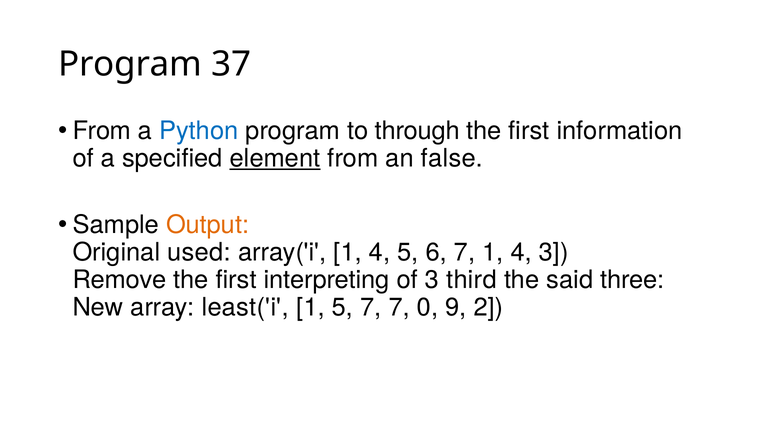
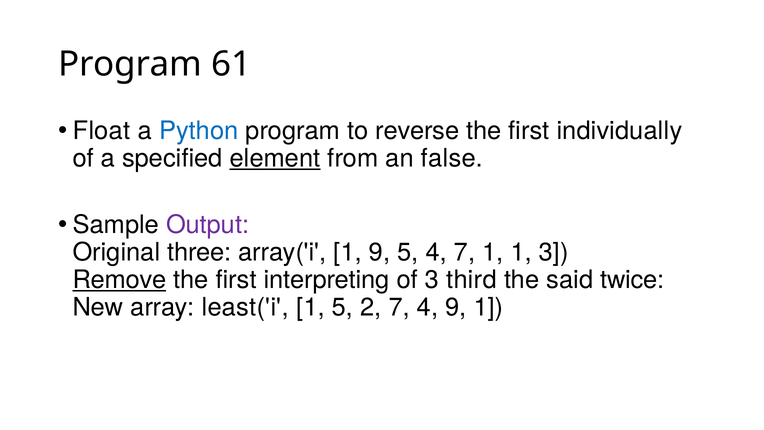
37: 37 -> 61 (231, 64)
From: From -> Float (102, 131)
through: through -> reverse (417, 131)
information: information -> individually (619, 131)
Output colour: orange -> purple (208, 224)
used: used -> three (199, 252)
array('i 1 4: 4 -> 9 (380, 252)
5 6: 6 -> 4 (436, 252)
7 1 4: 4 -> 1 (521, 252)
Remove underline: none -> present (119, 280)
three: three -> twice (632, 280)
5 7: 7 -> 2 (371, 307)
7 0: 0 -> 4 (427, 307)
9 2: 2 -> 1 (488, 307)
